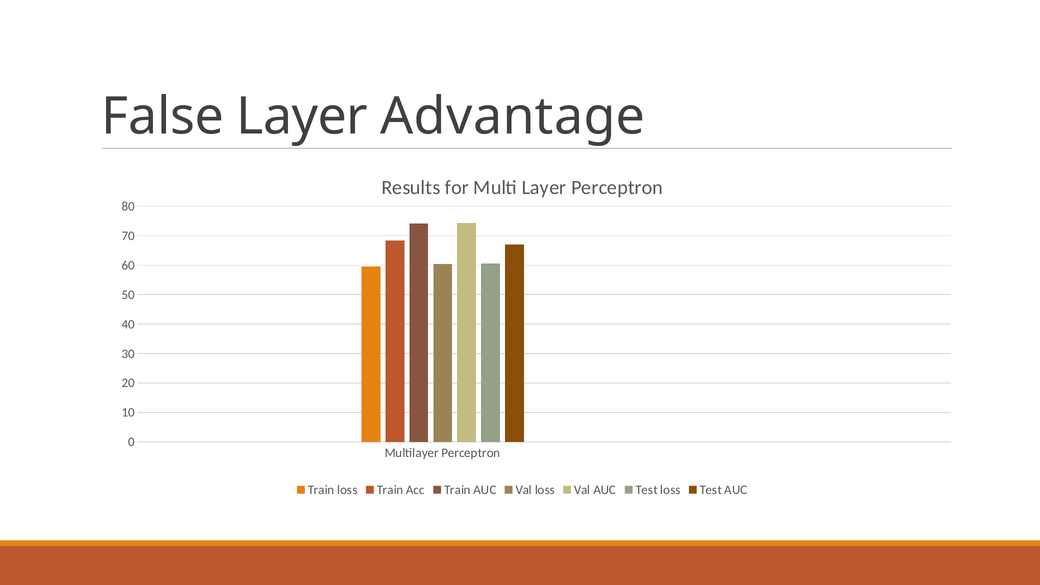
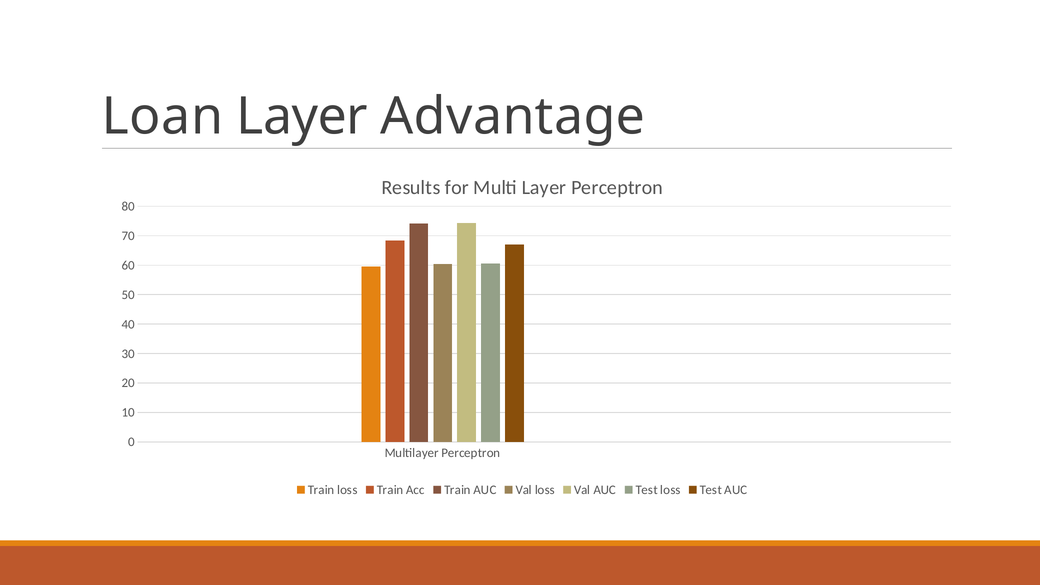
False: False -> Loan (162, 117)
